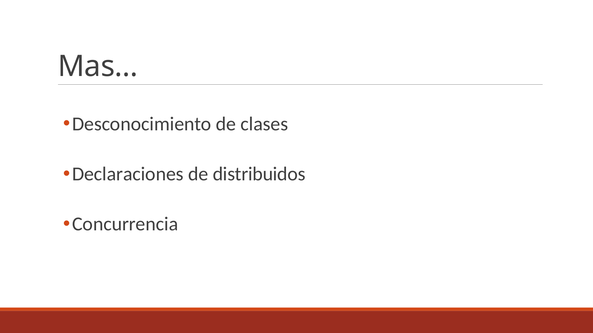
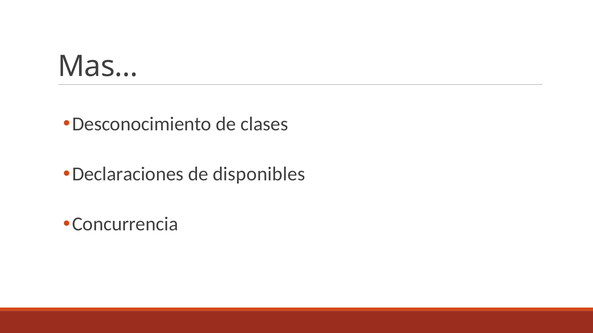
distribuidos: distribuidos -> disponibles (259, 174)
